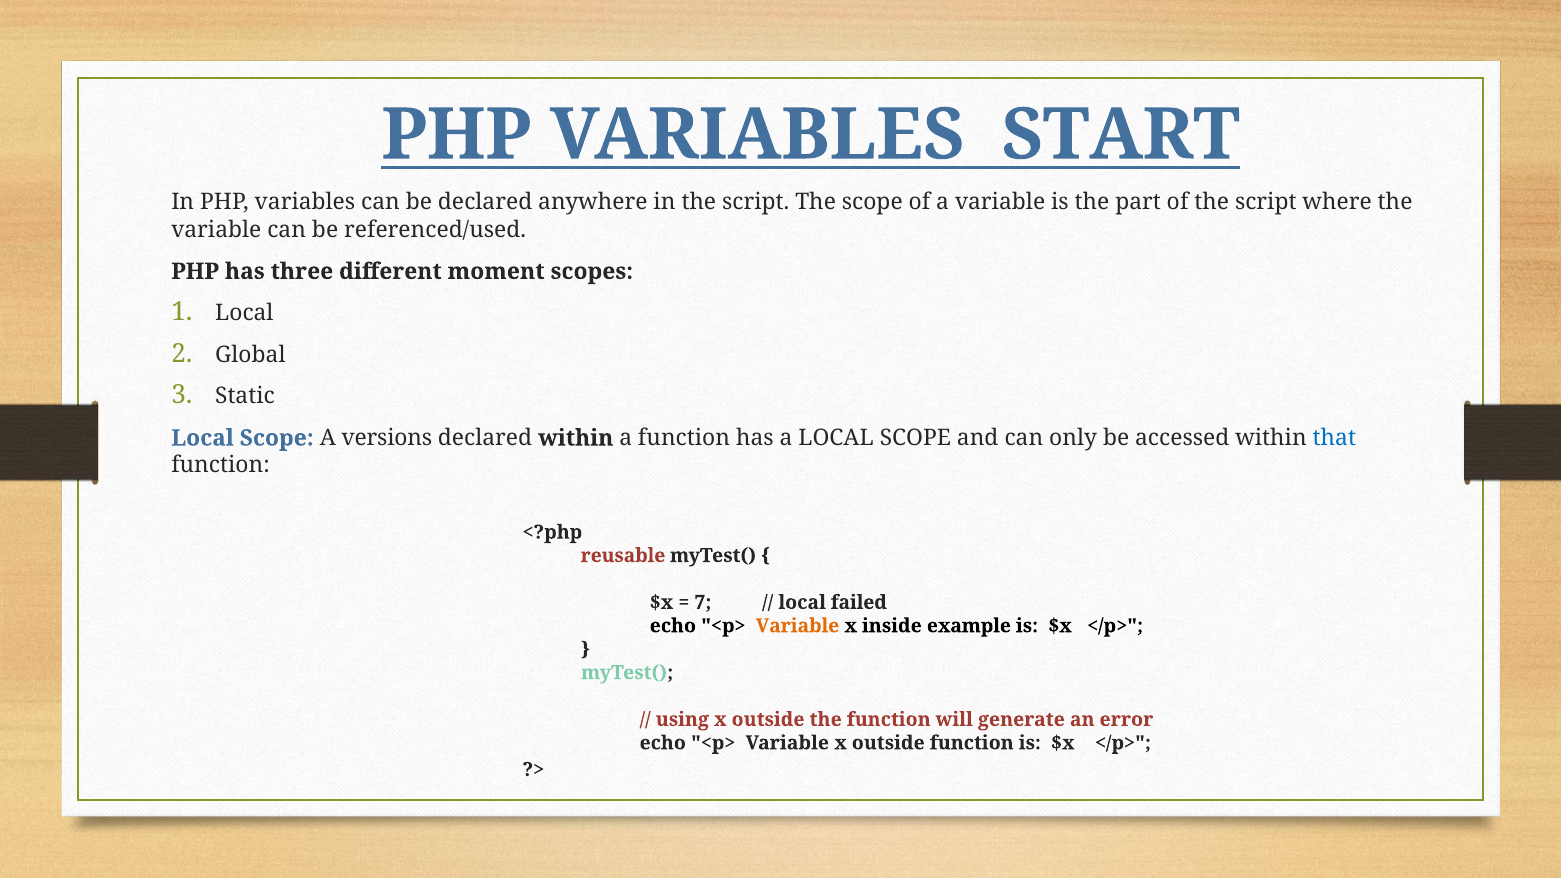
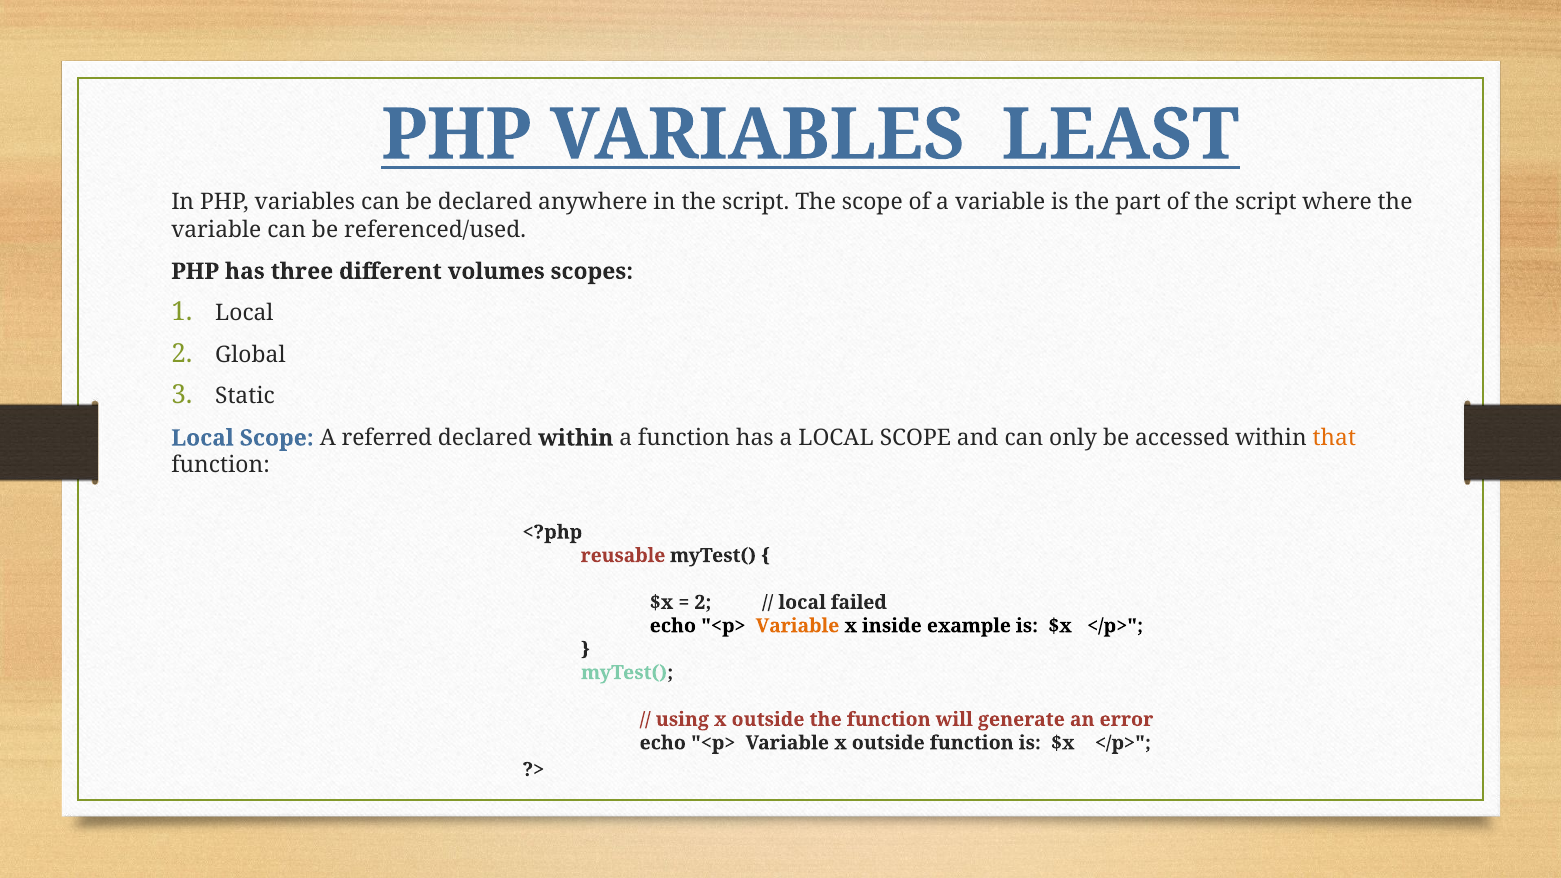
START: START -> LEAST (1120, 135)
moment: moment -> volumes (496, 271)
versions: versions -> referred (387, 438)
that colour: blue -> orange (1334, 438)
7: 7 -> 2 (703, 602)
